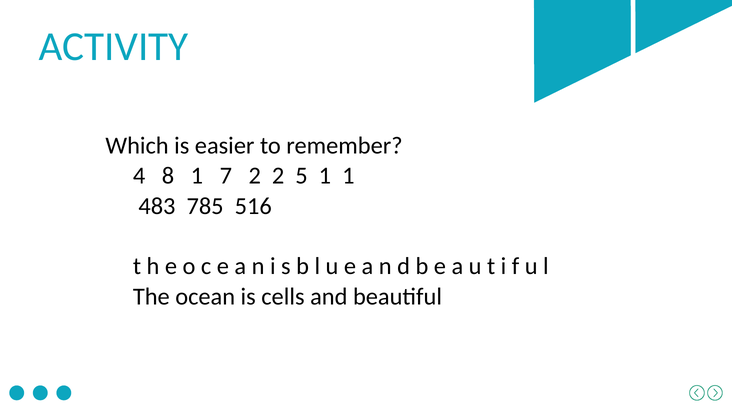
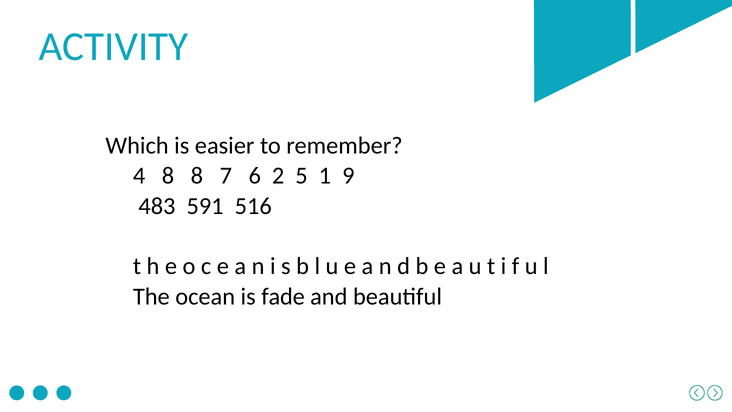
8 1: 1 -> 8 (197, 176)
7 2: 2 -> 6 (255, 176)
1 1: 1 -> 9 (348, 176)
785: 785 -> 591 (205, 206)
cells: cells -> fade (283, 296)
